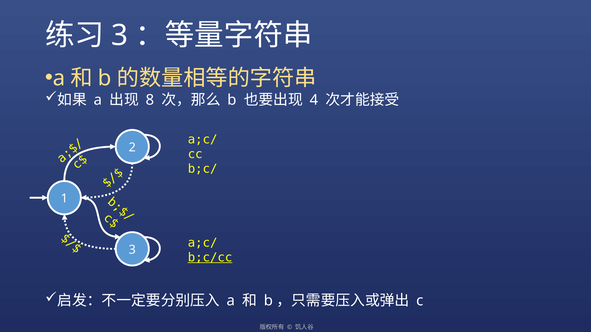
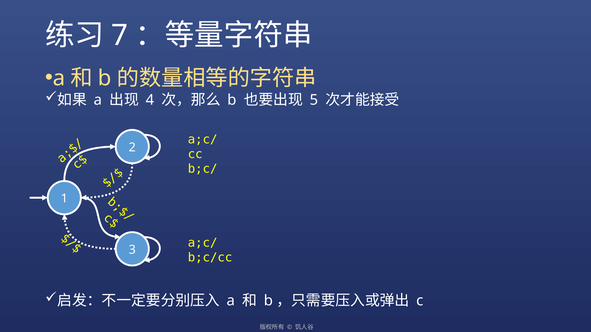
3: 3 -> 7 (120, 36)
8: 8 -> 4 (150, 100)
4: 4 -> 5 (314, 100)
b;c/cc underline: present -> none (210, 258)
